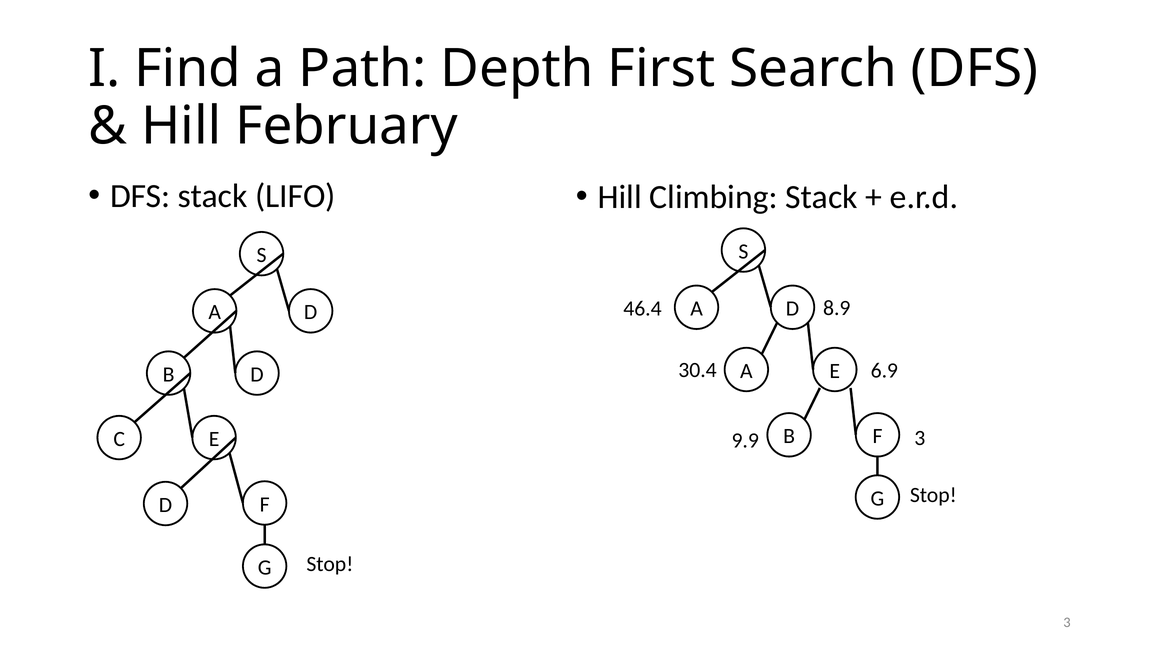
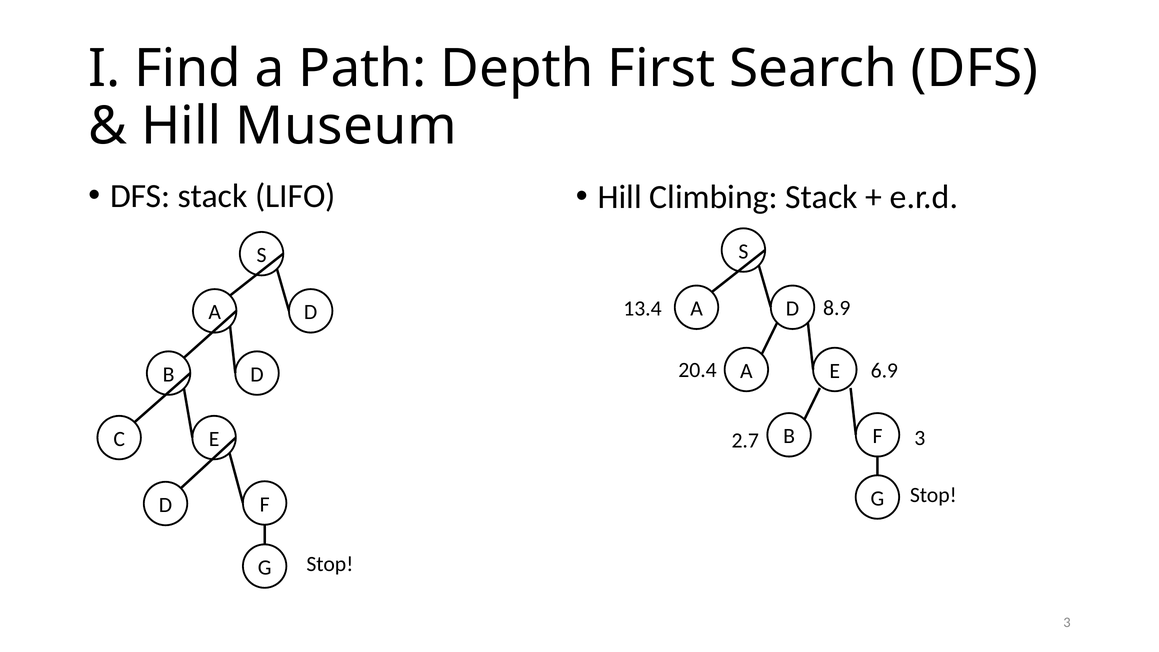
February: February -> Museum (346, 126)
46.4: 46.4 -> 13.4 (642, 309)
30.4: 30.4 -> 20.4 (698, 370)
9.9: 9.9 -> 2.7 (745, 441)
